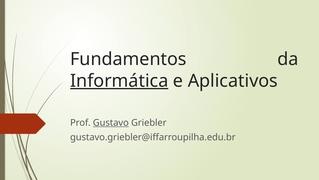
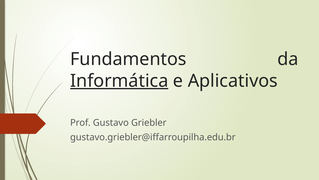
Gustavo underline: present -> none (111, 122)
